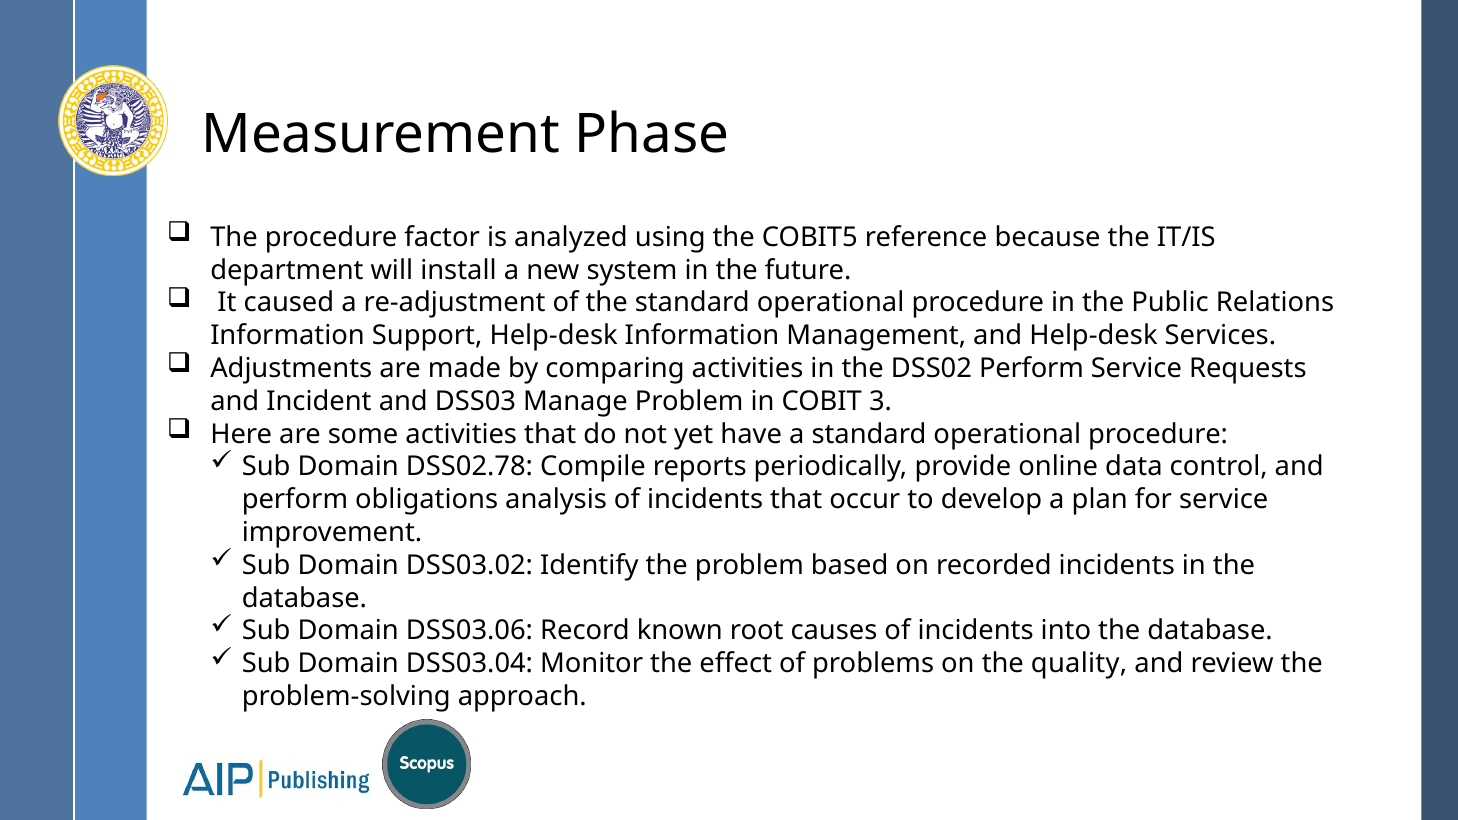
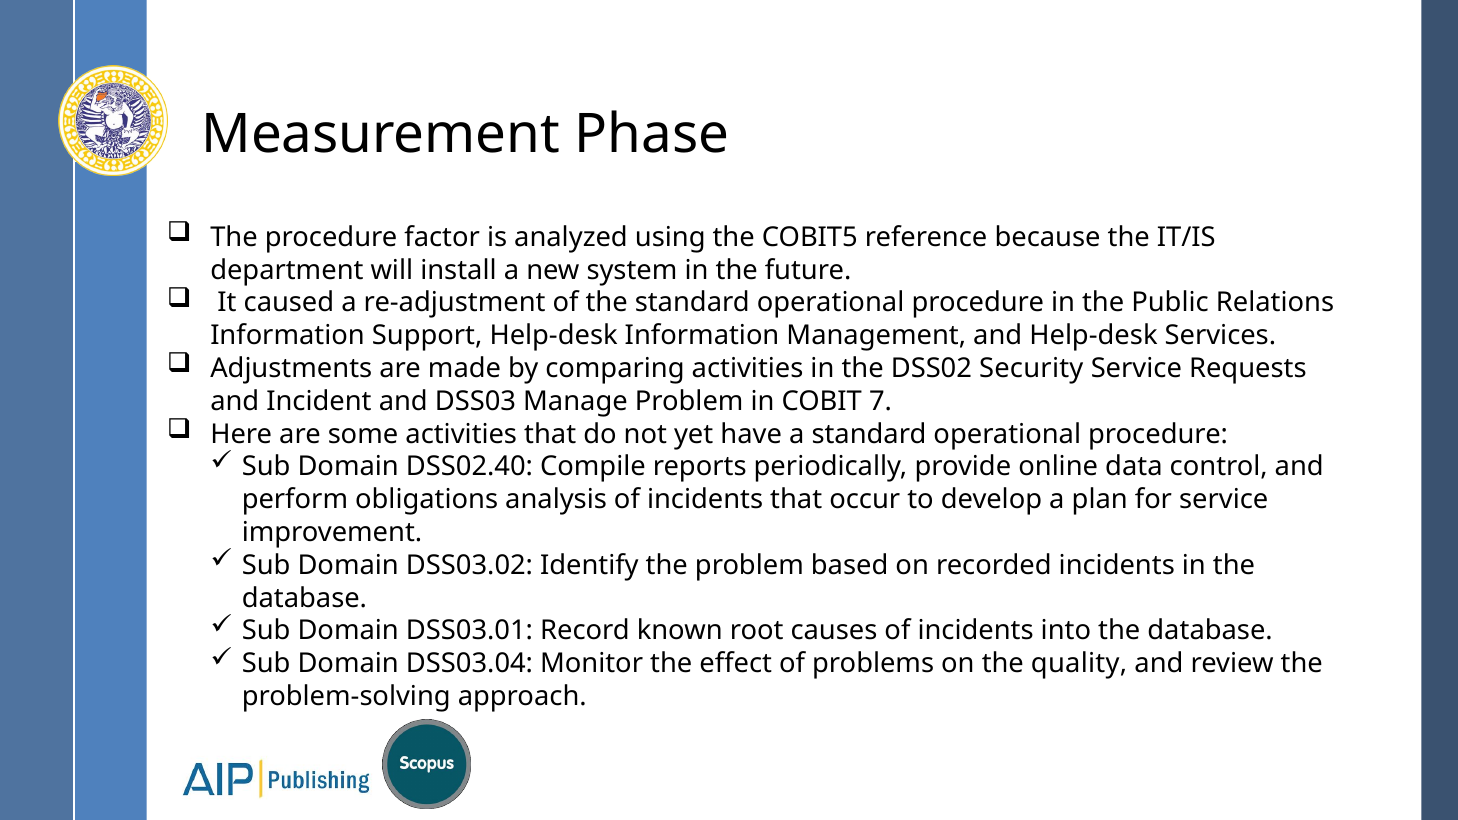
DSS02 Perform: Perform -> Security (1031, 369)
3: 3 -> 7 (881, 401)
DSS02.78: DSS02.78 -> DSS02.40 (469, 467)
DSS03.06: DSS03.06 -> DSS03.01 (469, 631)
